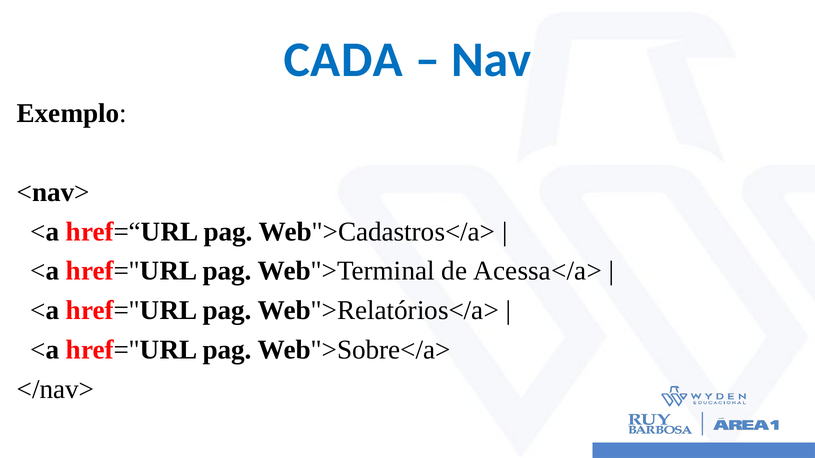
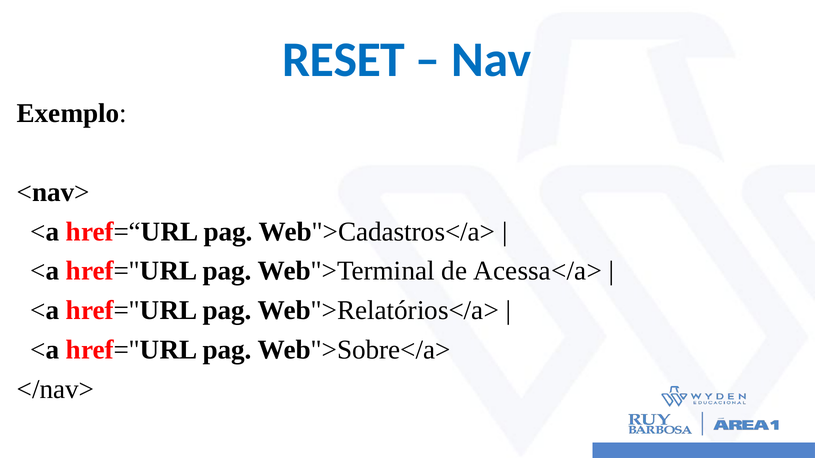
CADA: CADA -> RESET (344, 60)
